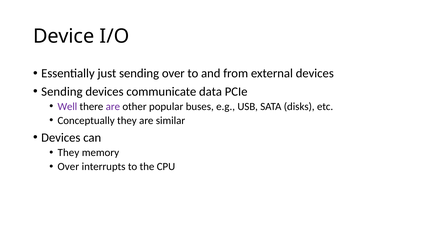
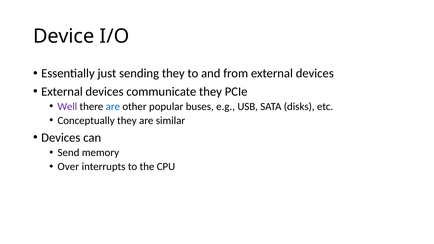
sending over: over -> they (173, 73)
Sending: Sending -> External (62, 92)
communicate data: data -> they (211, 92)
are colour: purple -> blue (113, 107)
They: They -> Send (68, 153)
